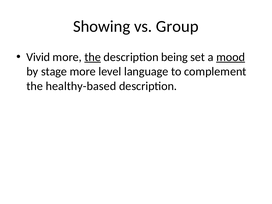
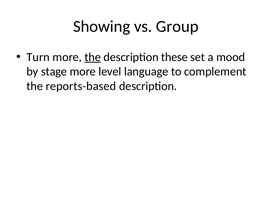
Vivid: Vivid -> Turn (38, 57)
being: being -> these (174, 57)
mood underline: present -> none (231, 57)
healthy-based: healthy-based -> reports-based (81, 86)
